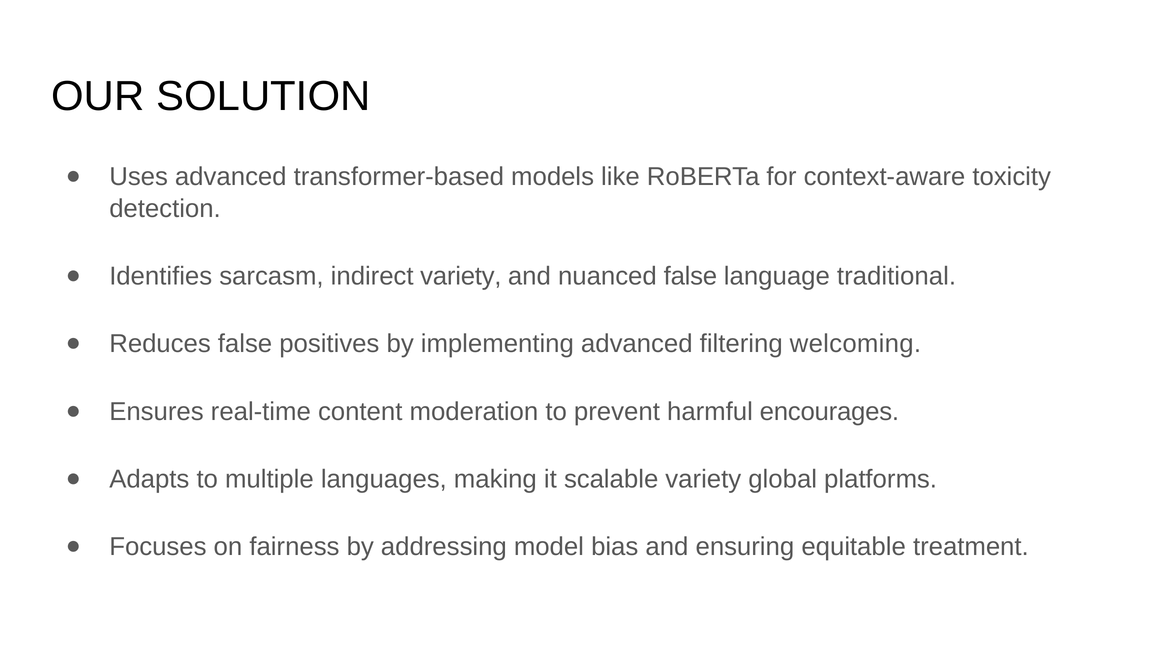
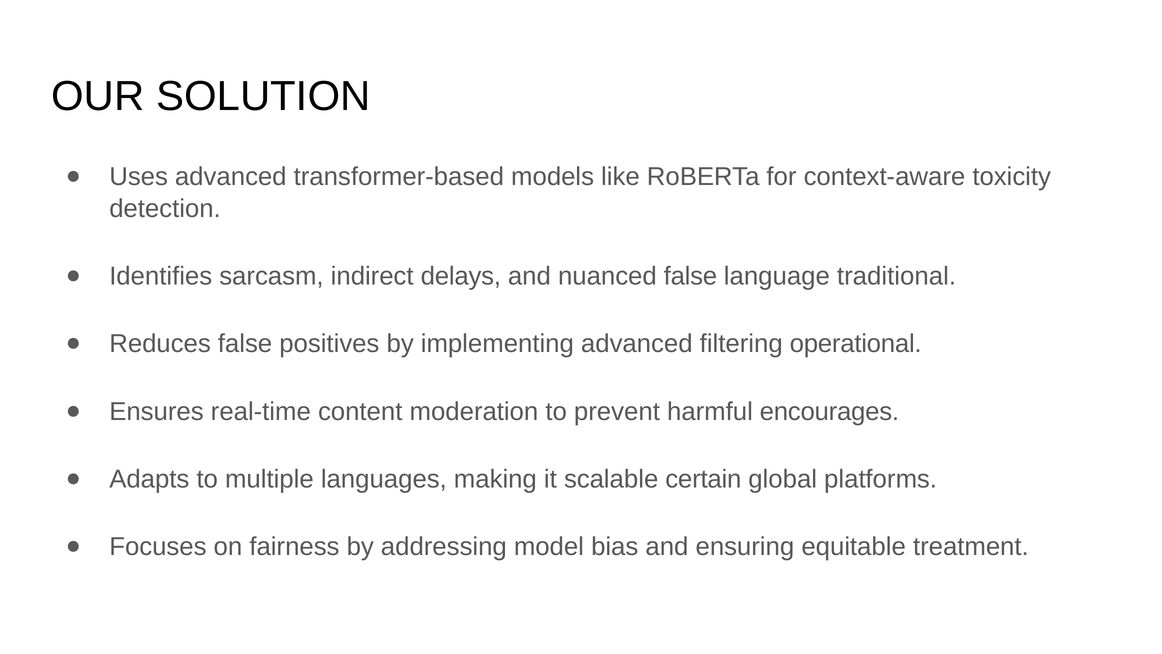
indirect variety: variety -> delays (461, 276)
welcoming: welcoming -> operational (856, 344)
scalable variety: variety -> certain (703, 479)
